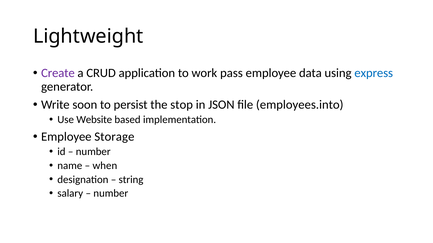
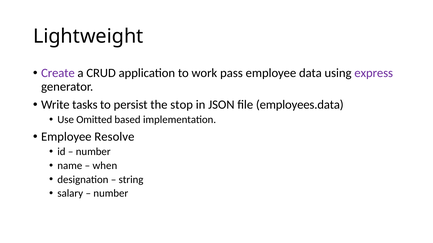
express colour: blue -> purple (374, 73)
soon: soon -> tasks (85, 105)
employees.into: employees.into -> employees.data (300, 105)
Website: Website -> Omitted (94, 120)
Storage: Storage -> Resolve (114, 137)
